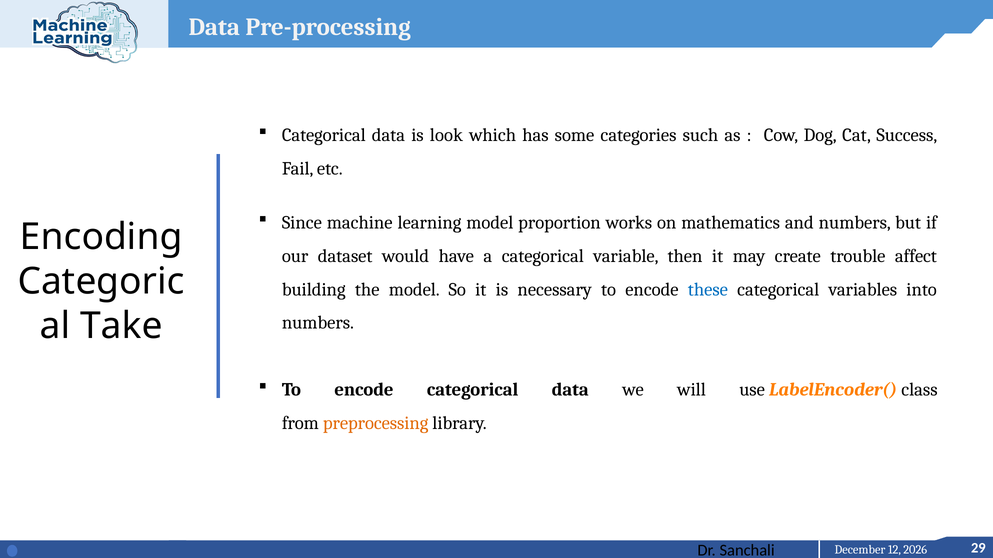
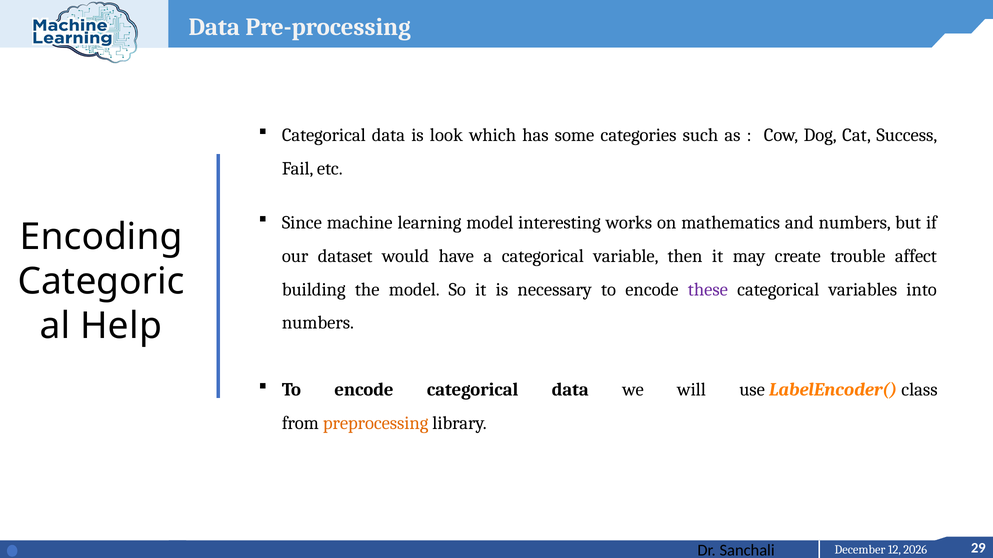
proportion: proportion -> interesting (559, 223)
these colour: blue -> purple (708, 290)
Take: Take -> Help (121, 327)
